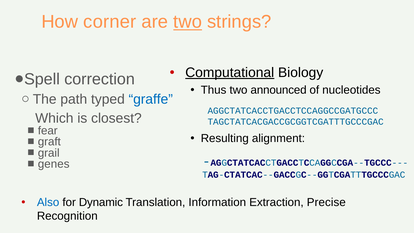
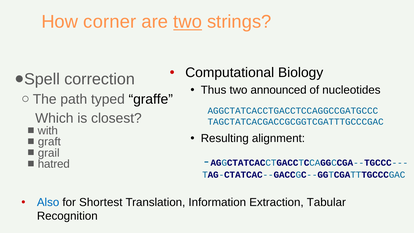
Computational underline: present -> none (230, 73)
graffe colour: blue -> black (151, 99)
fear: fear -> with (48, 131)
genes: genes -> hatred (54, 164)
Dynamic: Dynamic -> Shortest (101, 202)
Precise: Precise -> Tabular (326, 202)
